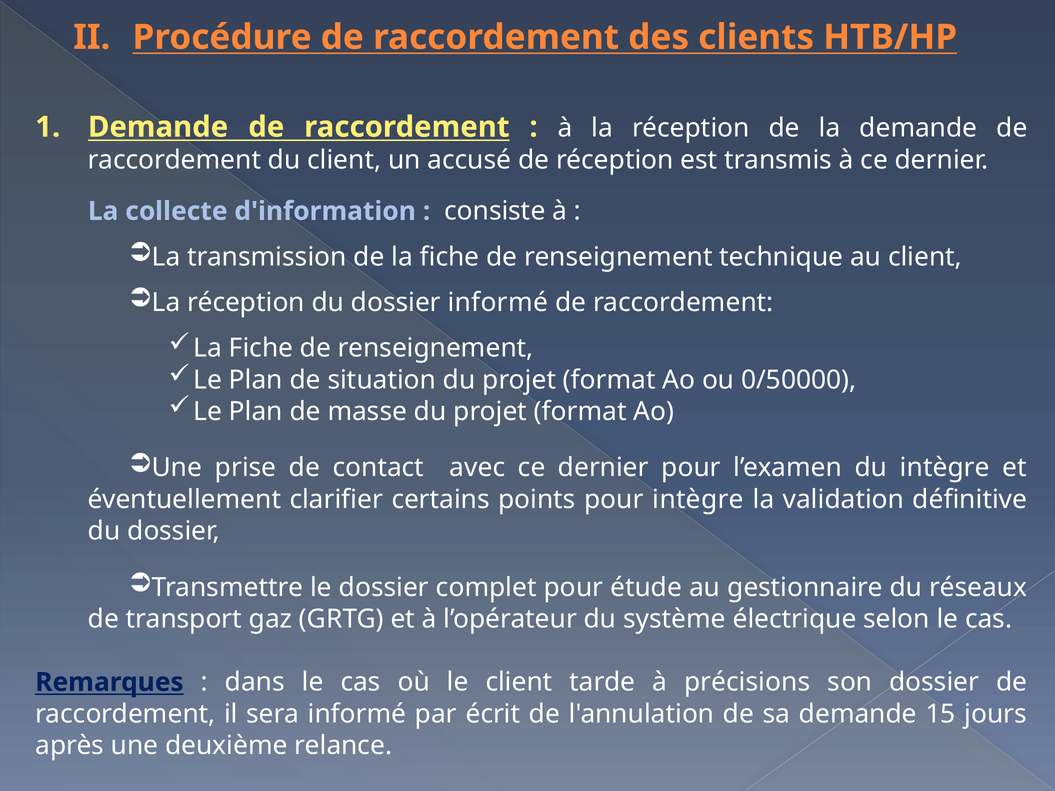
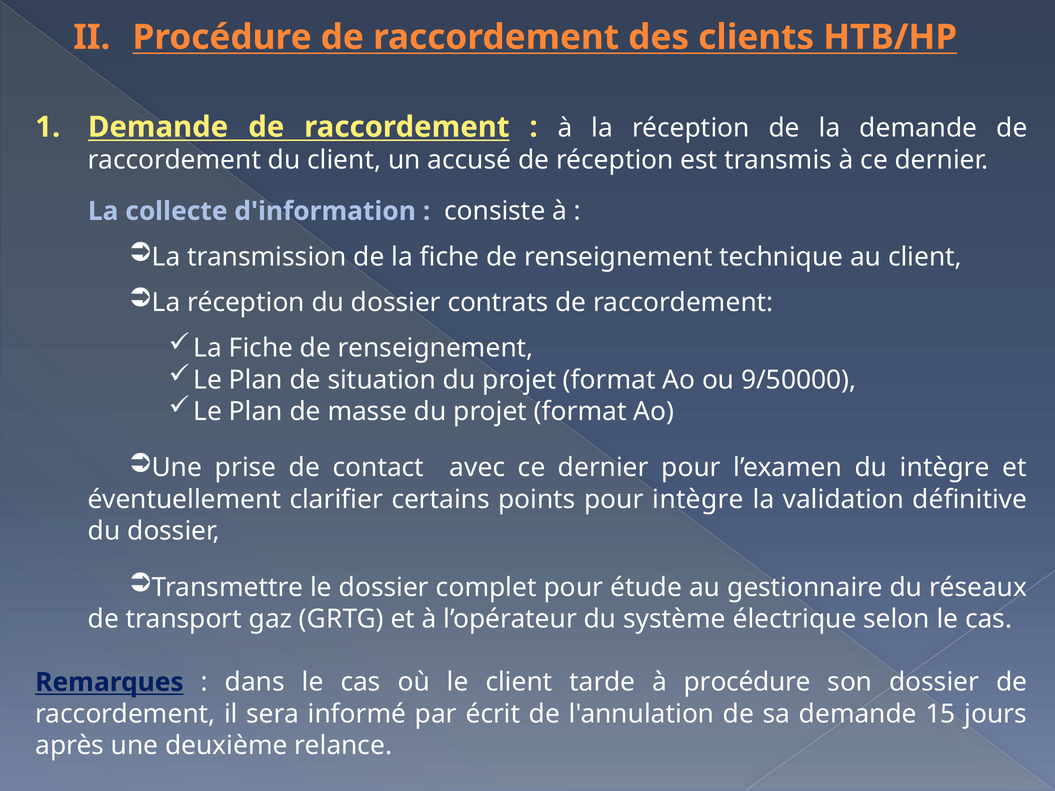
dossier informé: informé -> contrats (498, 303)
0/50000: 0/50000 -> 9/50000 (799, 380)
à précisions: précisions -> procédure (747, 682)
